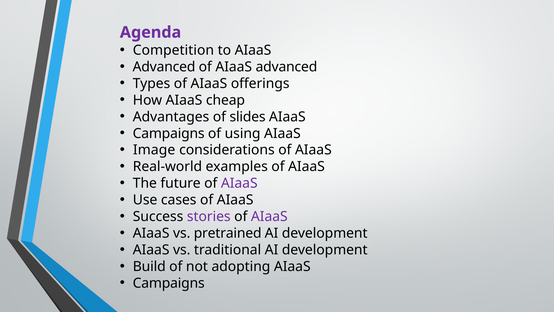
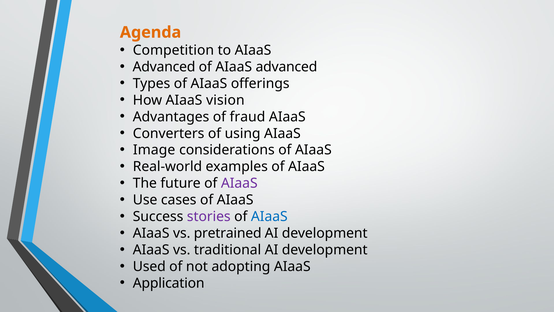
Agenda colour: purple -> orange (151, 32)
cheap: cheap -> vision (225, 100)
slides: slides -> fraud (247, 117)
Campaigns: Campaigns -> Converters (169, 133)
AIaaS colour: purple -> blue (269, 216)
Build: Build -> Used (149, 266)
Campaigns: Campaigns -> Application (169, 283)
